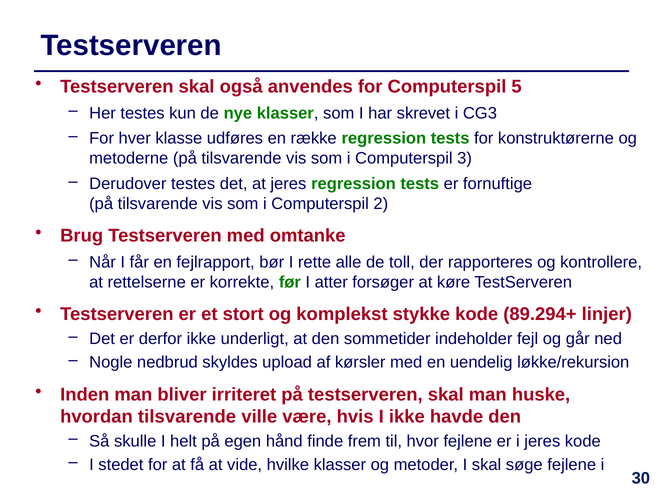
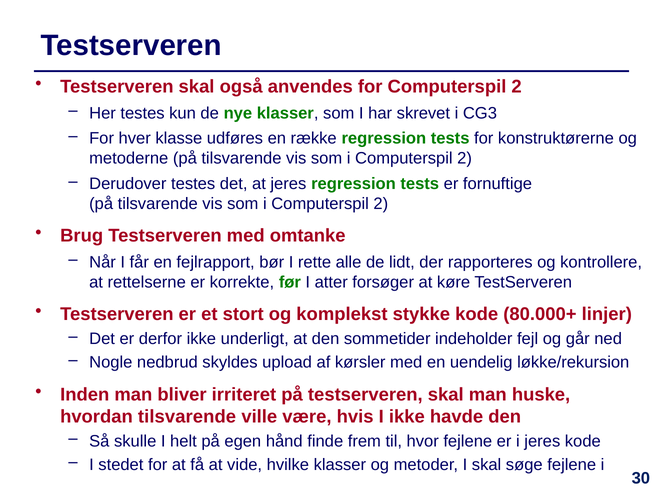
for Computerspil 5: 5 -> 2 (517, 87)
3: 3 -> 2 (465, 158)
toll: toll -> lidt (402, 262)
89.294+: 89.294+ -> 80.000+ (540, 314)
